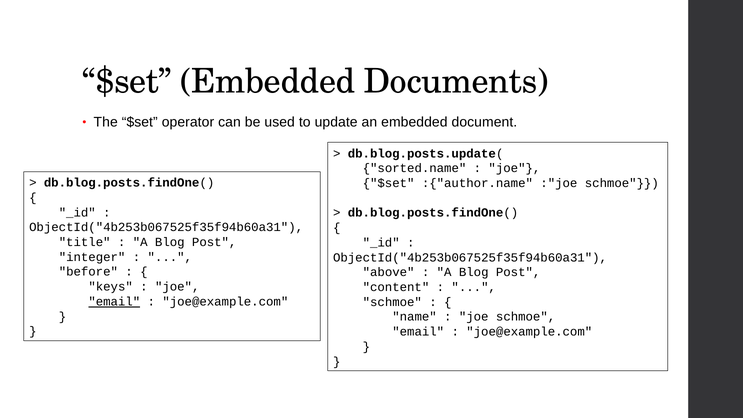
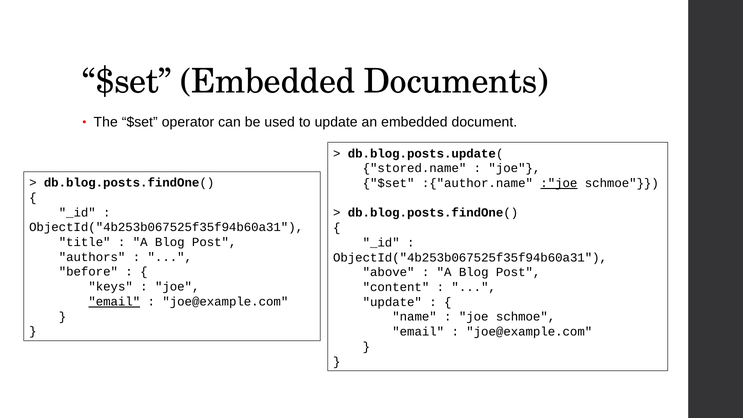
sorted.name: sorted.name -> stored.name (415, 168)
:"joe underline: none -> present (559, 183)
integer: integer -> authors (92, 257)
schmoe: schmoe -> update (392, 302)
